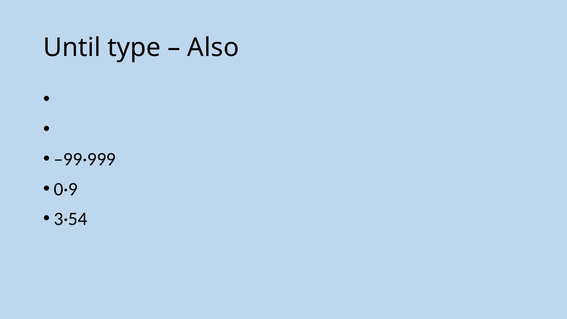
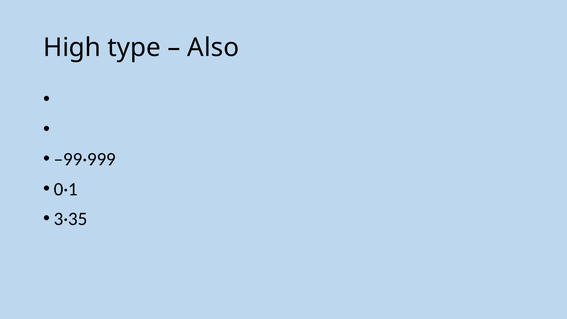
Until: Until -> High (72, 48)
0·9: 0·9 -> 0·1 (66, 189)
3·54: 3·54 -> 3·35 (71, 219)
